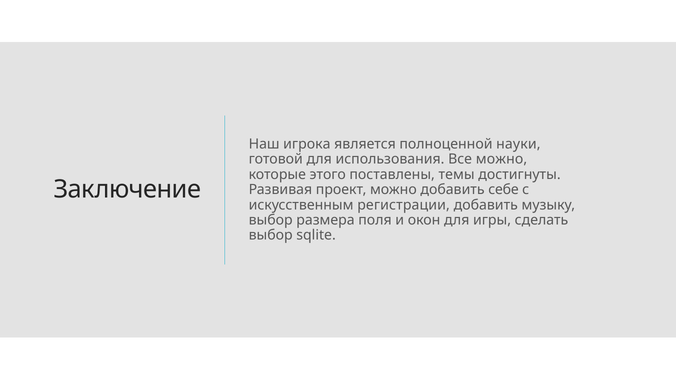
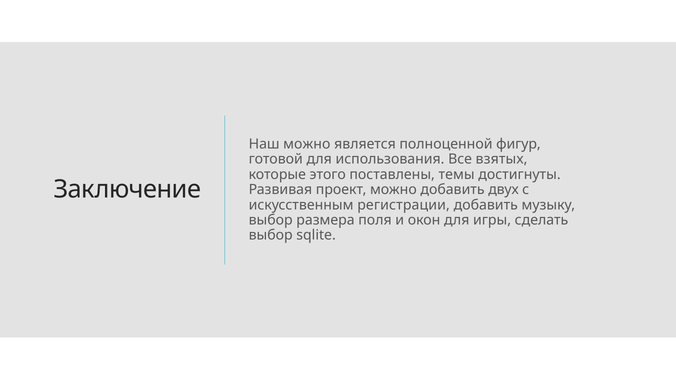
Наш игрока: игрока -> можно (307, 144)
науки: науки -> фигур (518, 144)
Все можно: можно -> взятых (502, 159)
себе: себе -> двух (503, 190)
